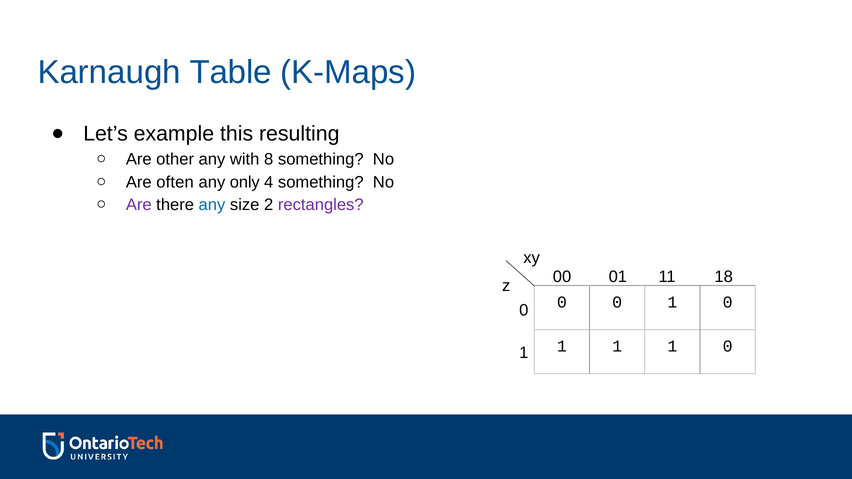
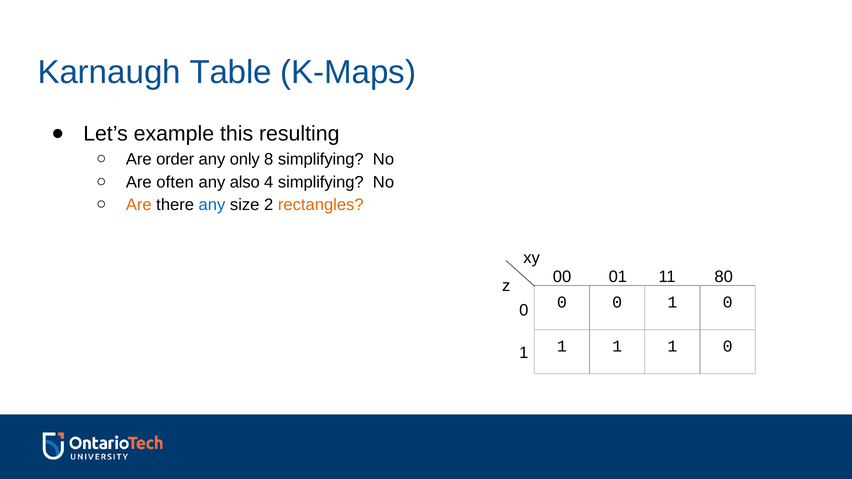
other: other -> order (175, 159)
with: with -> only (245, 159)
8 something: something -> simplifying (321, 159)
only: only -> also (245, 182)
4 something: something -> simplifying (321, 182)
Are colour: purple -> orange (139, 205)
rectangles colour: purple -> orange (321, 205)
18: 18 -> 80 (724, 277)
